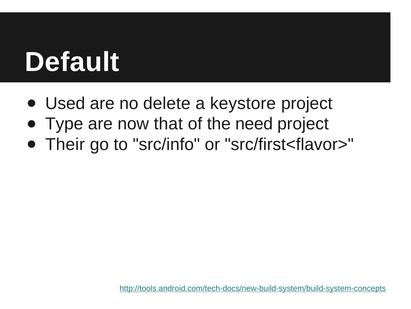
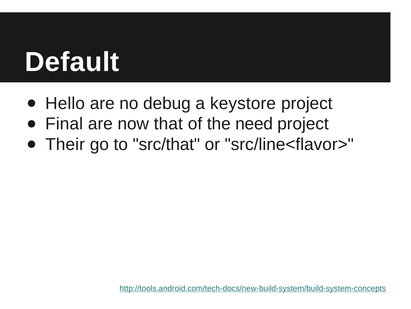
Used: Used -> Hello (65, 103)
delete: delete -> debug (167, 103)
Type: Type -> Final (64, 124)
src/info: src/info -> src/that (166, 144)
src/first<flavor>: src/first<flavor> -> src/line<flavor> (289, 144)
